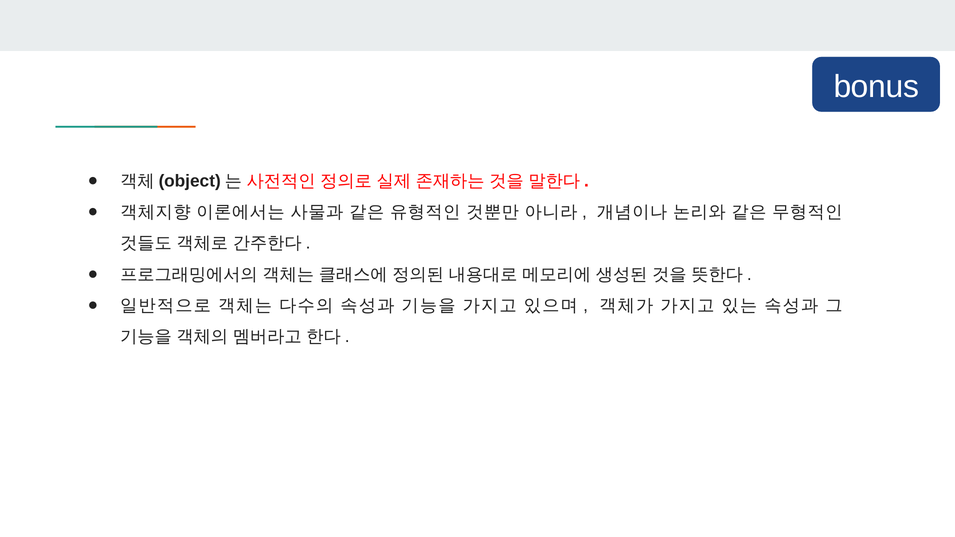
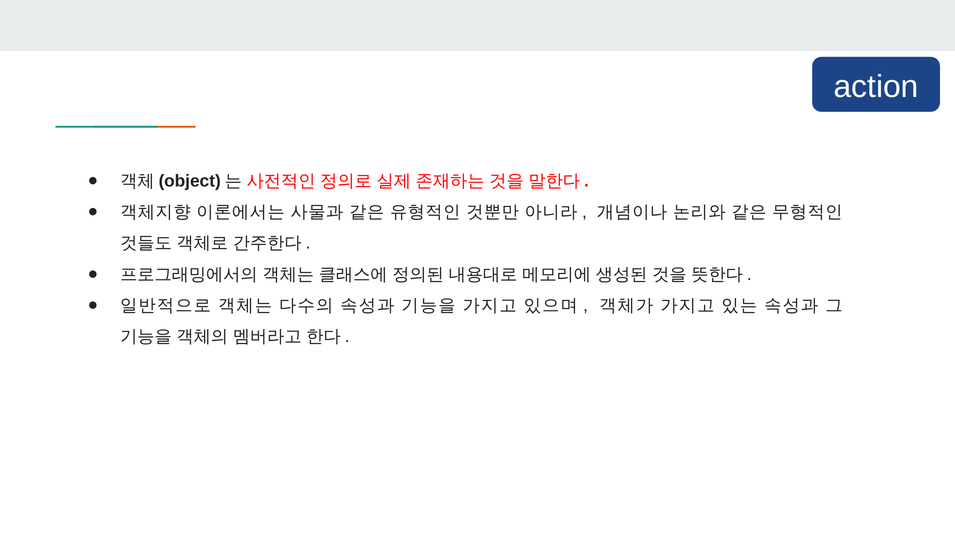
bonus: bonus -> action (876, 87)
